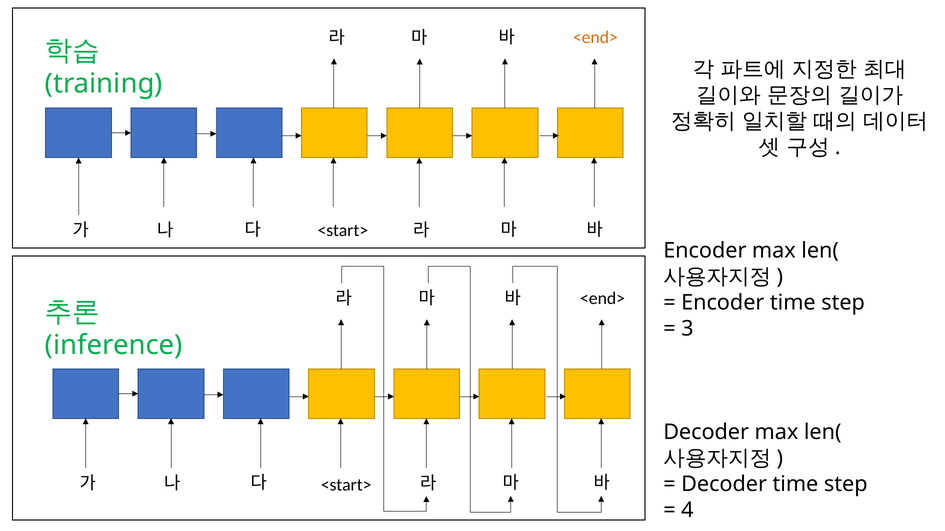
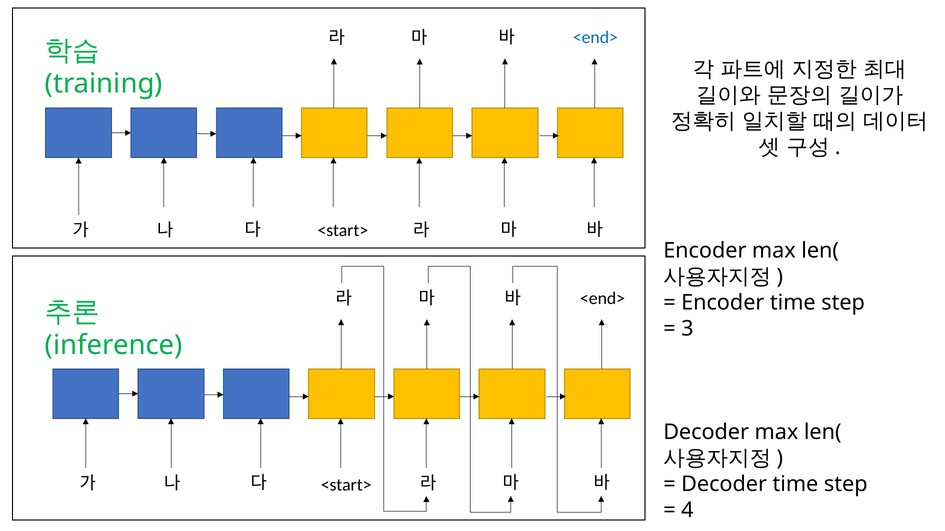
<end> colour: orange -> blue (595, 38)
